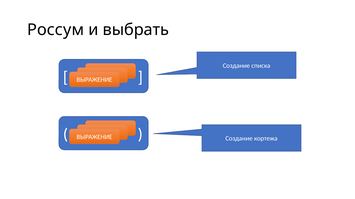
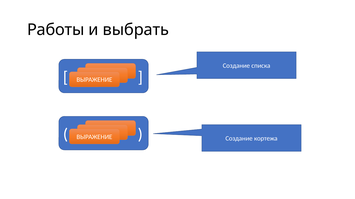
Россум: Россум -> Работы (56, 30)
